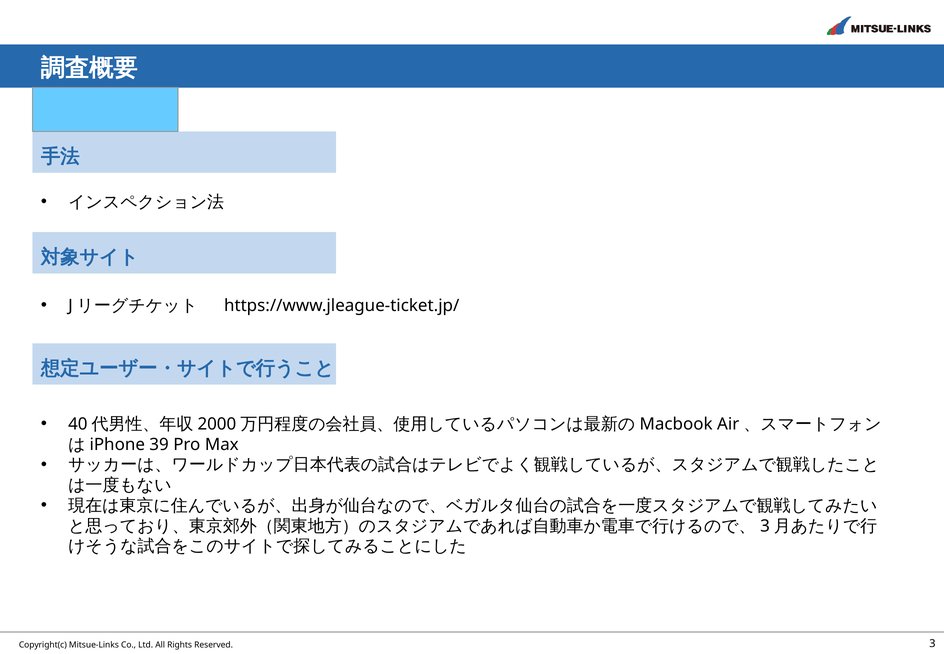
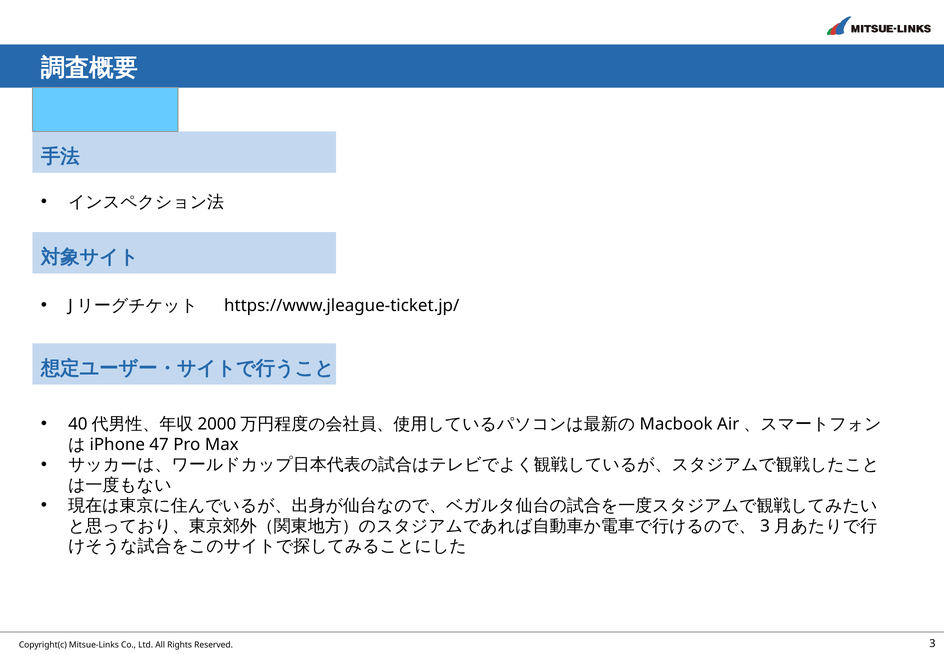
39: 39 -> 47 (159, 444)
